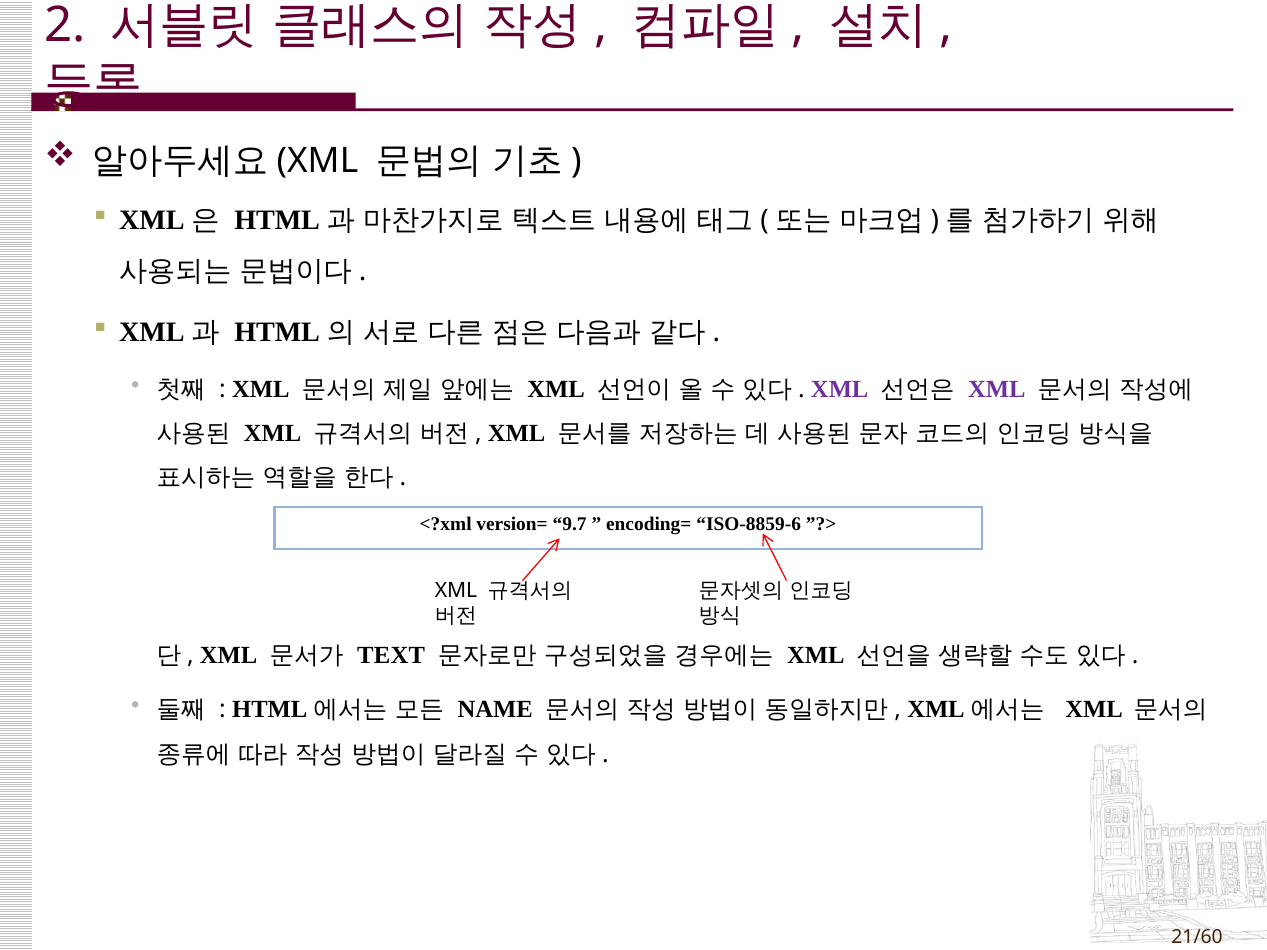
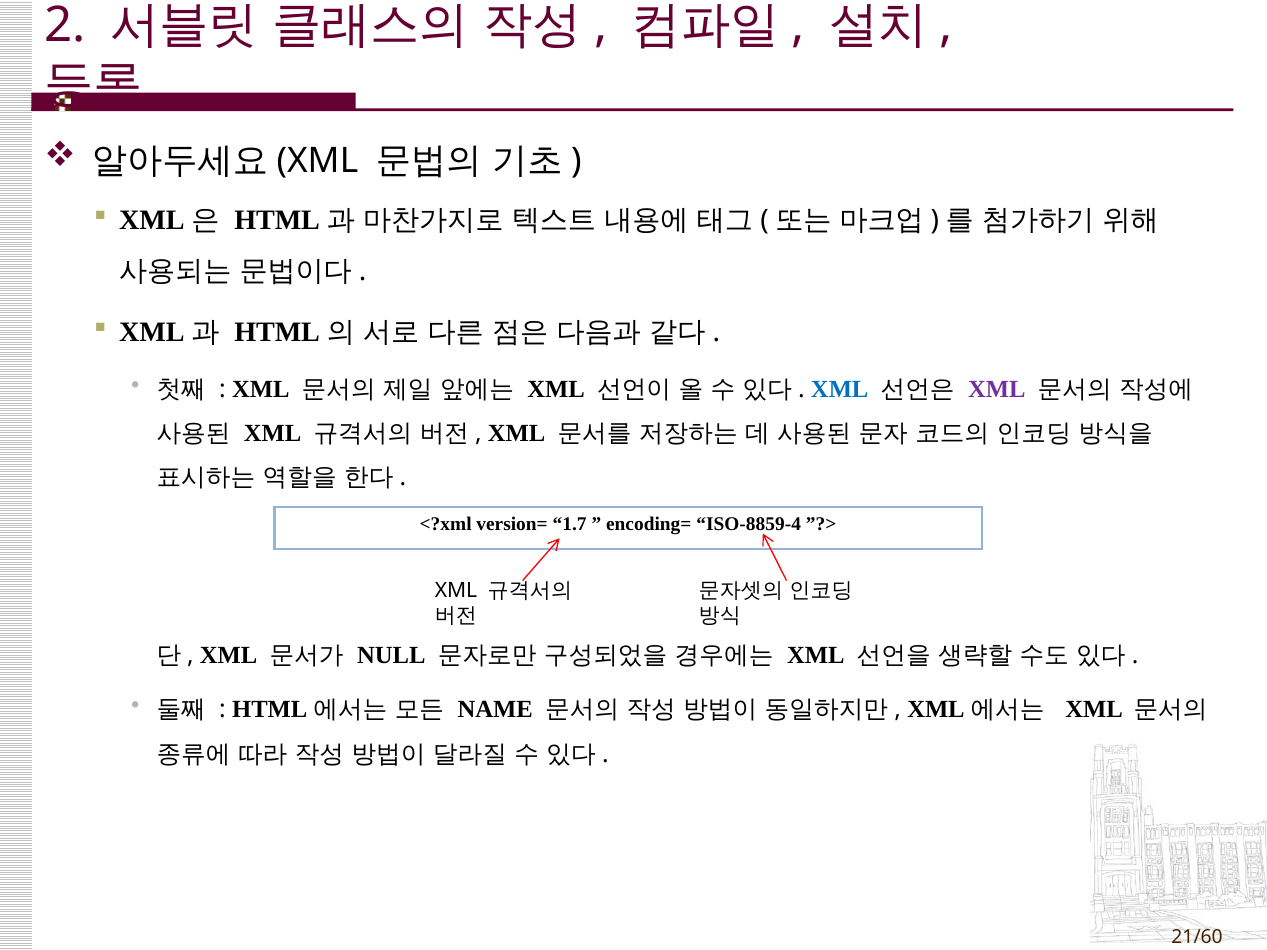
XML colour: purple -> blue (840, 389)
9.7: 9.7 -> 1.7 (570, 524)
ISO-8859-6: ISO-8859-6 -> ISO-8859-4 (749, 524)
TEXT: TEXT -> NULL (391, 655)
